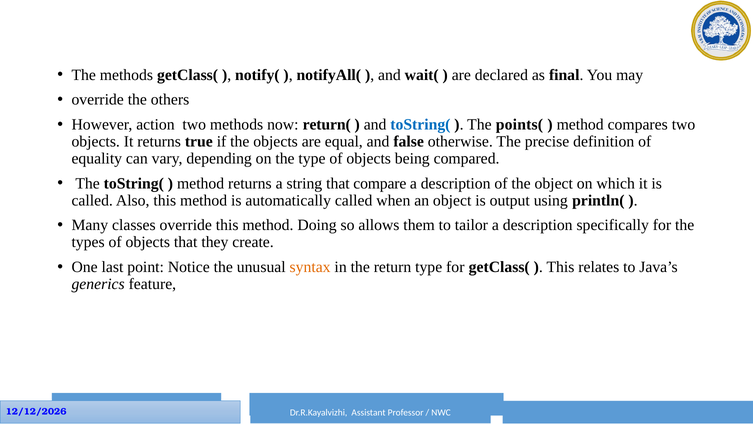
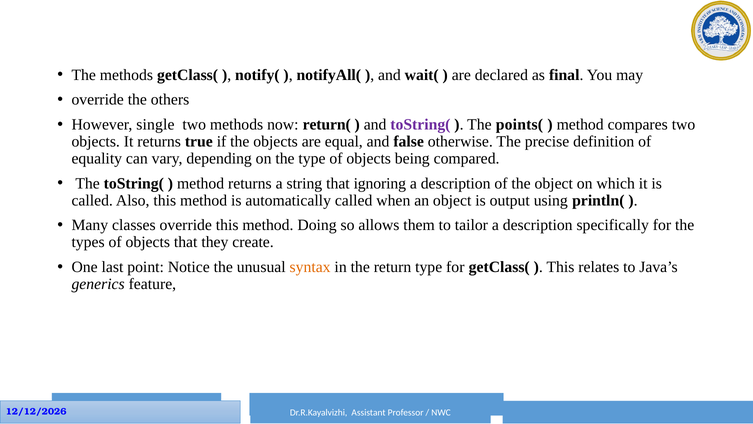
action: action -> single (155, 124)
toString( colour: blue -> purple (420, 124)
compare: compare -> ignoring (380, 183)
